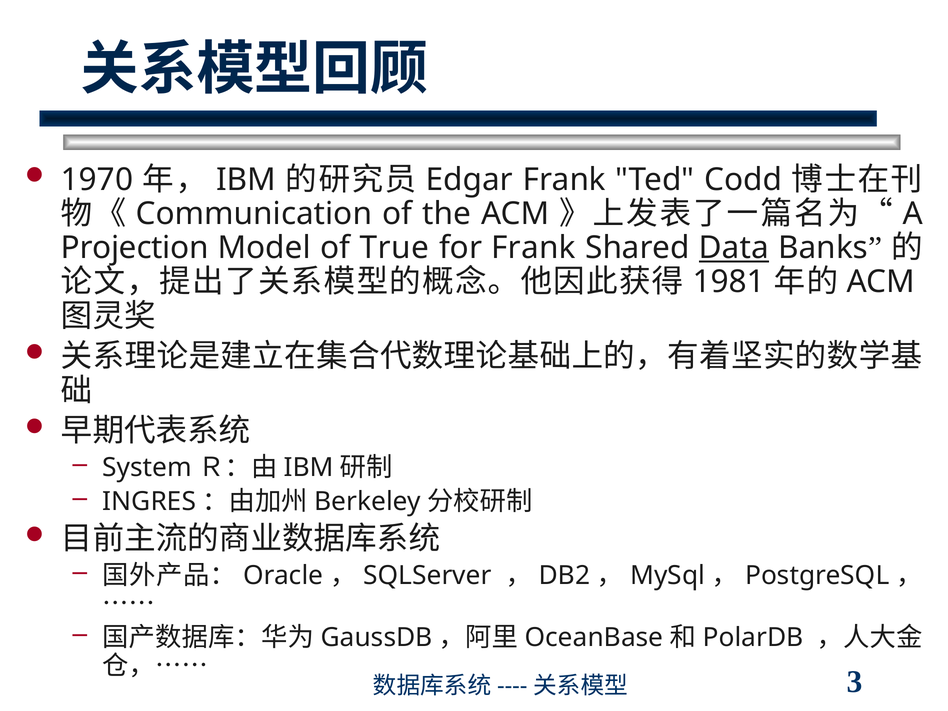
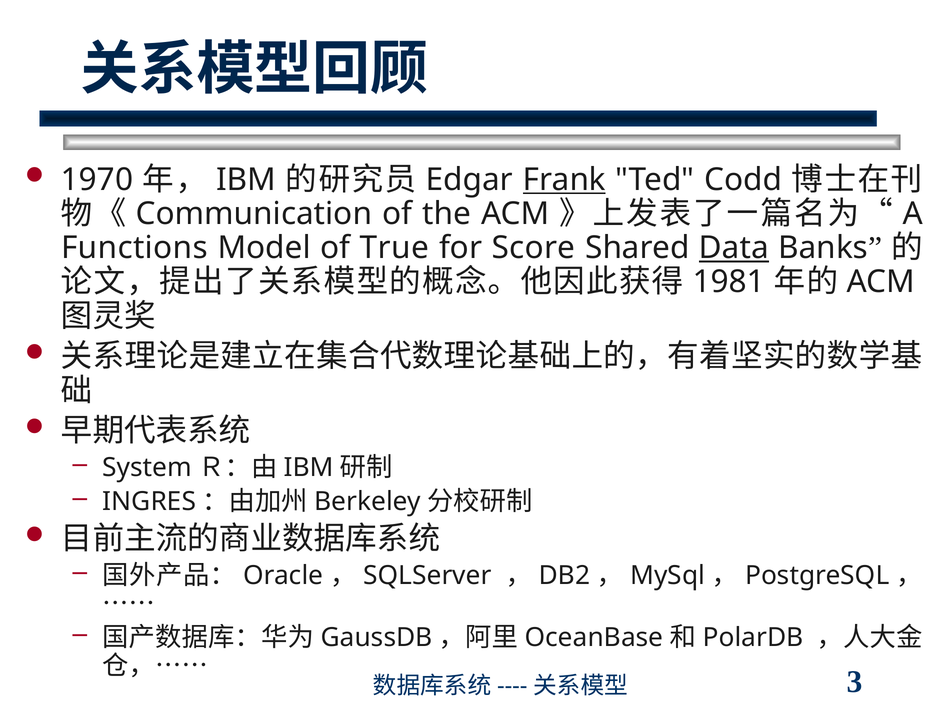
Frank underline: none -> present (564, 180)
Projection: Projection -> Functions (134, 248)
for Frank: Frank -> Score (533, 248)
